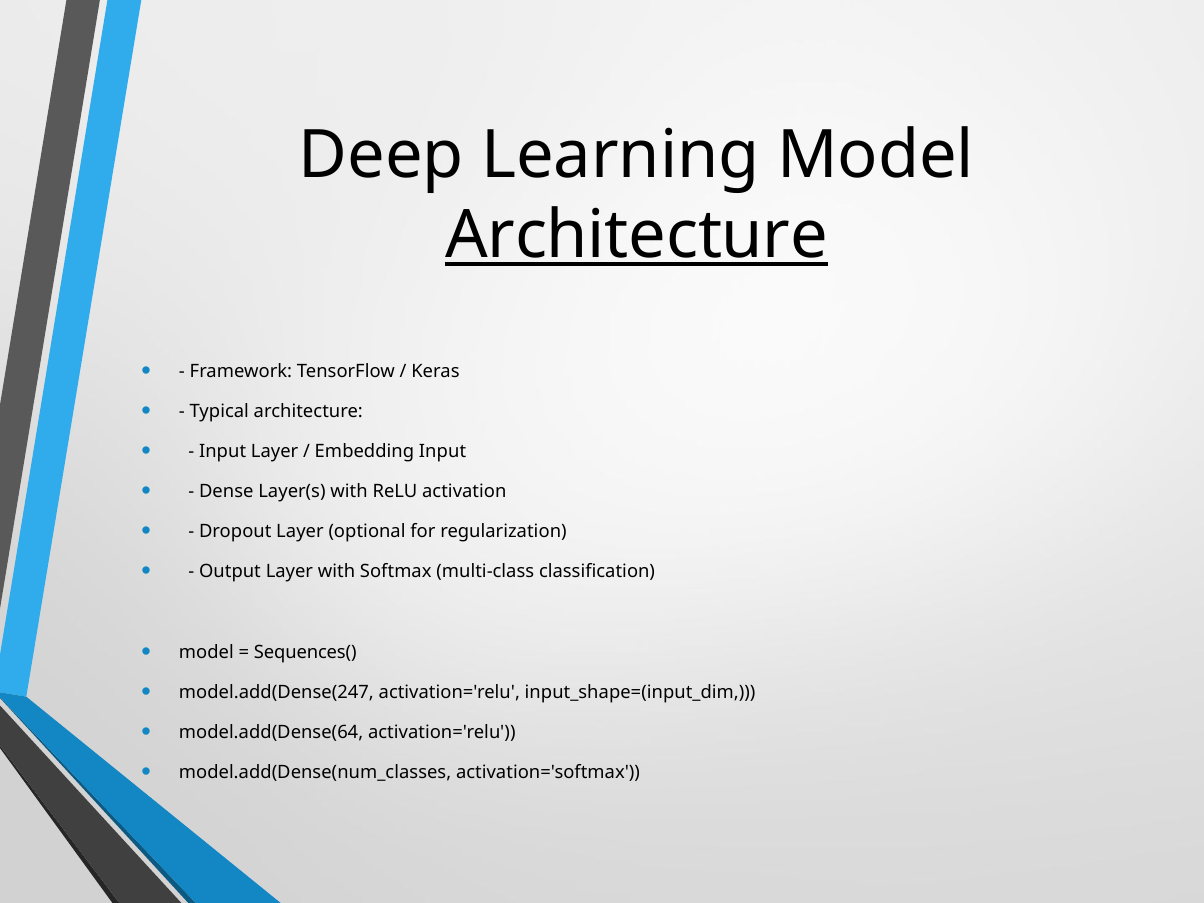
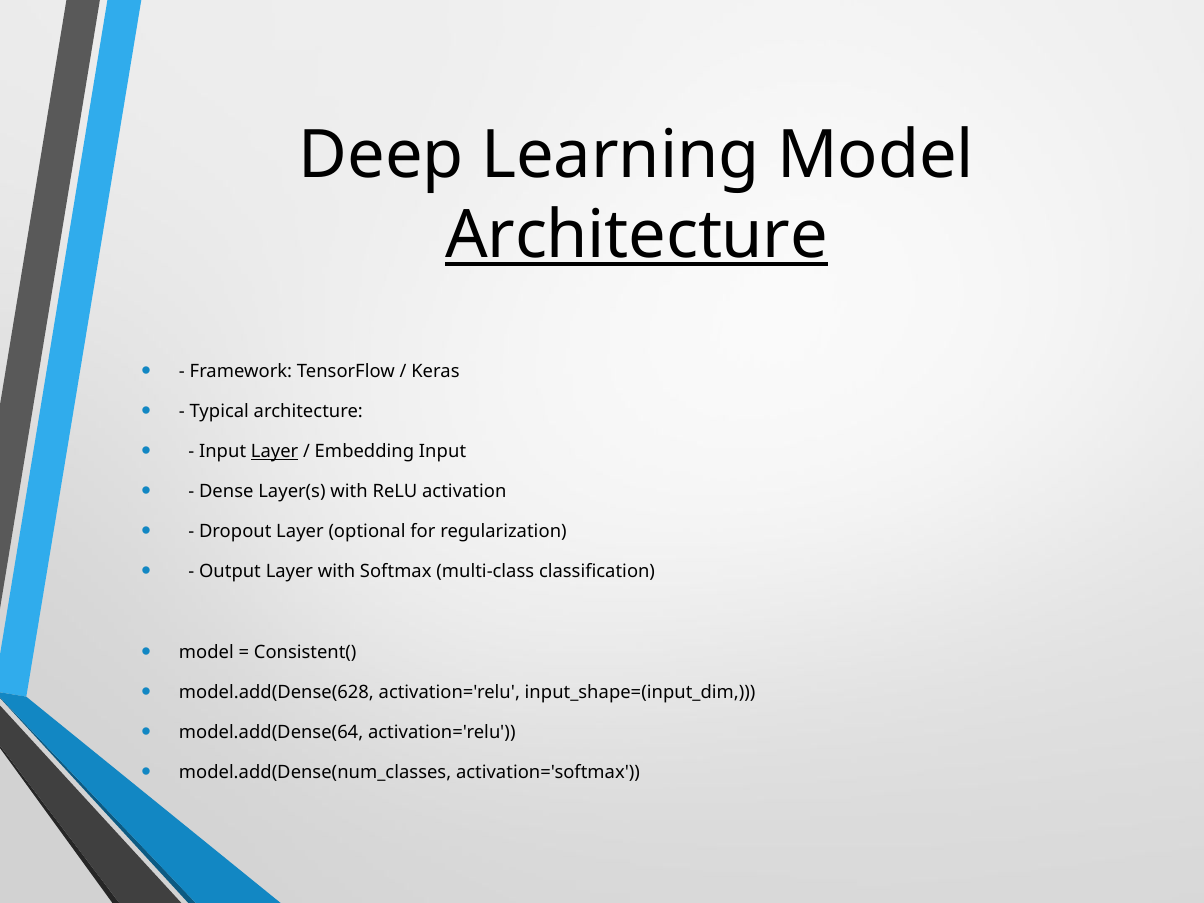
Layer underline: none -> present (275, 451)
Sequences(: Sequences( -> Consistent( (305, 652)
model.add(Dense(247: model.add(Dense(247 -> model.add(Dense(628 (276, 692)
